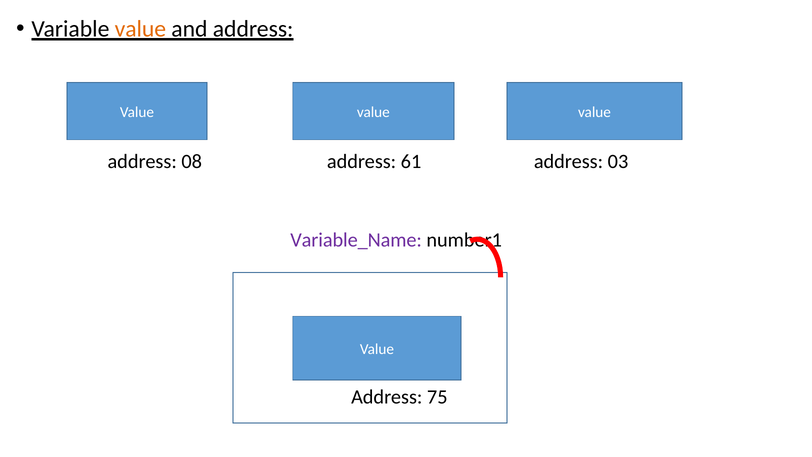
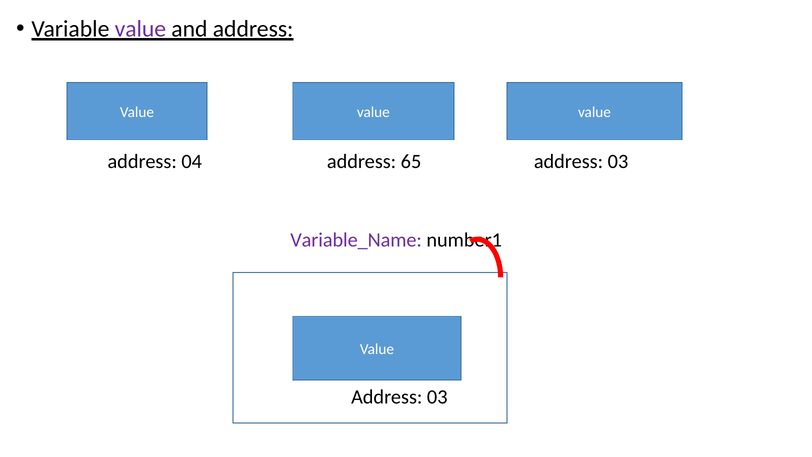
value colour: orange -> purple (140, 29)
08: 08 -> 04 (192, 161)
61: 61 -> 65 (411, 161)
75: 75 -> 03 (437, 397)
